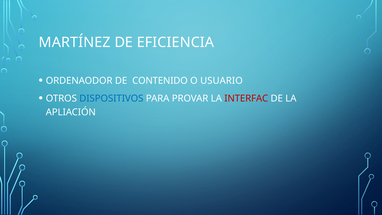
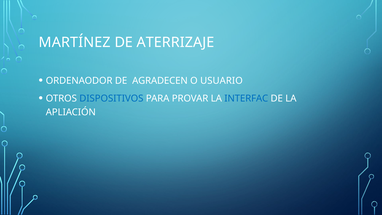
EFICIENCIA: EFICIENCIA -> ATERRIZAJE (175, 42)
CONTENIDO: CONTENIDO -> AGRADECEN (160, 81)
INTERFAC colour: red -> blue (246, 98)
